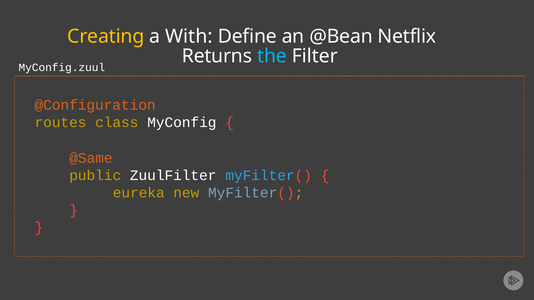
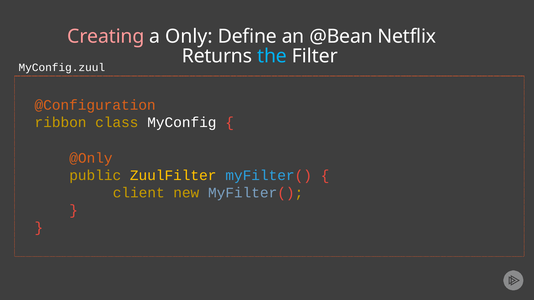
Creating colour: yellow -> pink (106, 36)
With: With -> Only (189, 36)
routes: routes -> ribbon (61, 123)
@Same: @Same -> @Only (91, 158)
ZuulFilter colour: white -> yellow (173, 176)
eureka: eureka -> client (139, 193)
